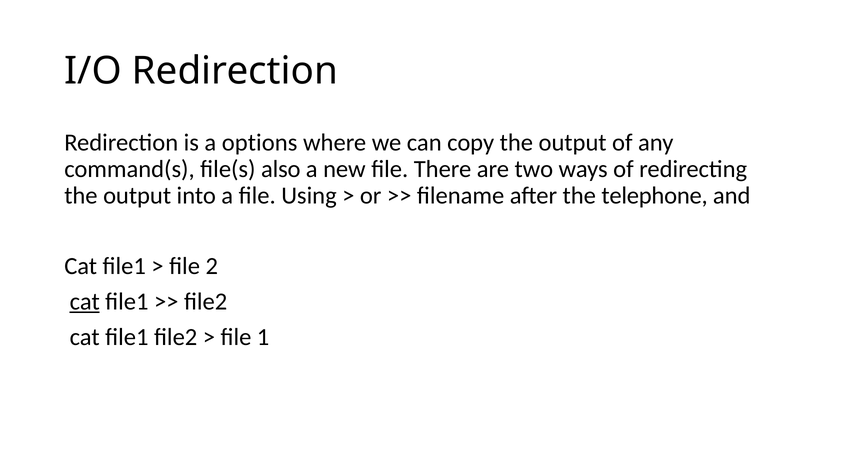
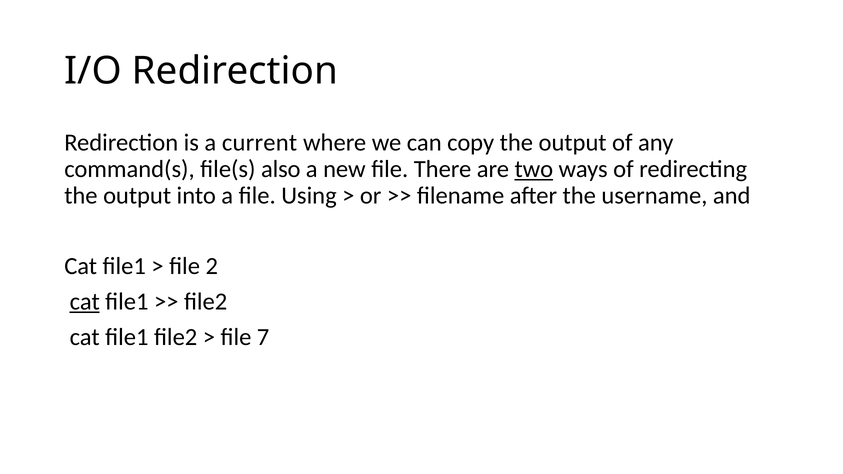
options: options -> current (260, 143)
two underline: none -> present (534, 169)
telephone: telephone -> username (654, 196)
1: 1 -> 7 (263, 337)
